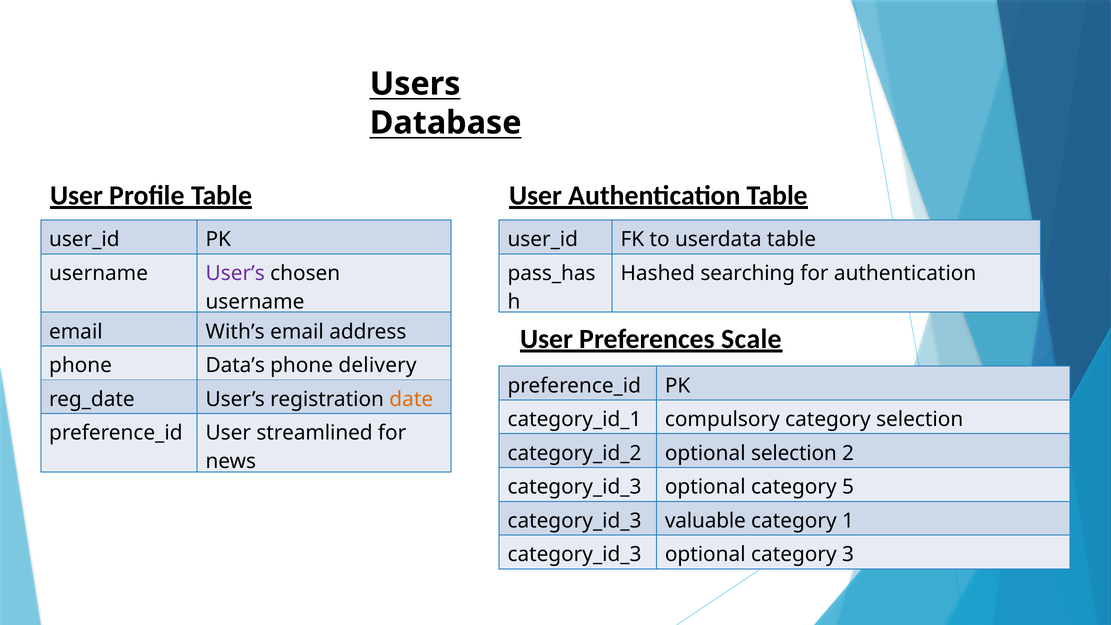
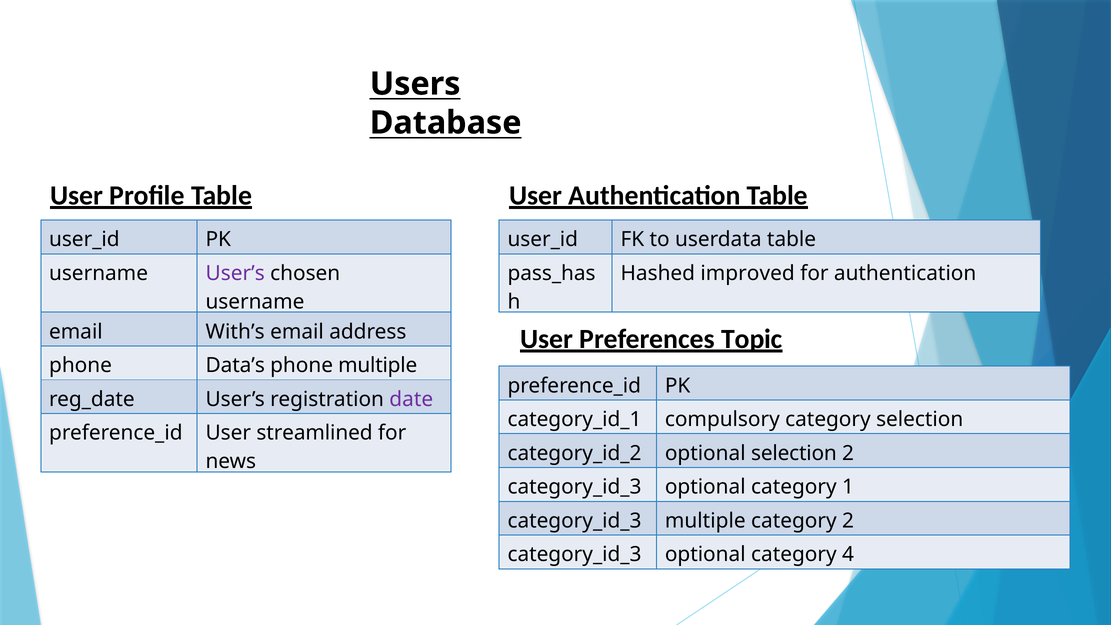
searching: searching -> improved (748, 273)
Scale: Scale -> Topic (752, 339)
phone delivery: delivery -> multiple (378, 365)
date colour: orange -> purple (411, 399)
5: 5 -> 1 (848, 487)
valuable: valuable -> multiple (705, 521)
category 1: 1 -> 2 (848, 521)
3: 3 -> 4 (848, 555)
